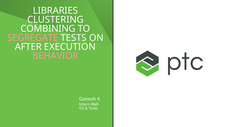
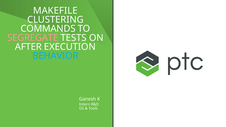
LIBRARIES: LIBRARIES -> MAKEFILE (55, 11)
COMBINING: COMBINING -> COMMANDS (48, 29)
BEHAVIOR colour: pink -> light blue (55, 56)
